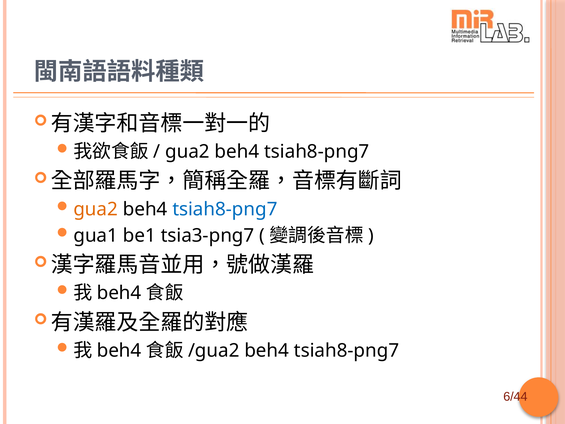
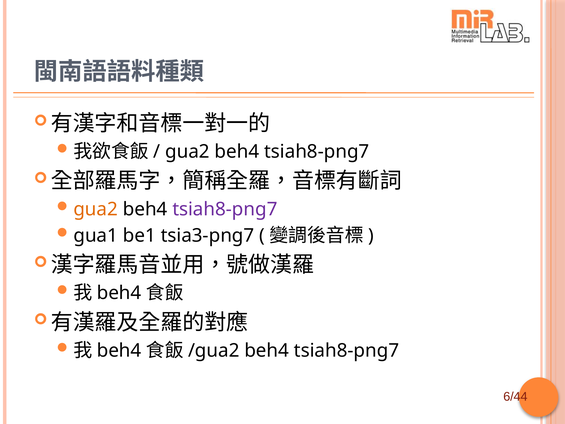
tsiah8-png7 colour: blue -> purple (225, 209)
